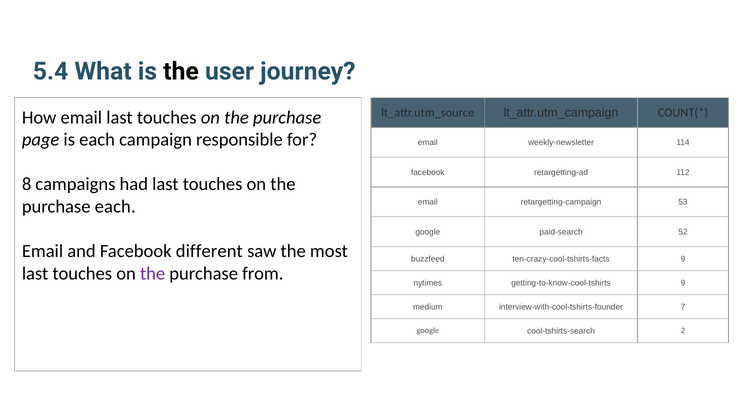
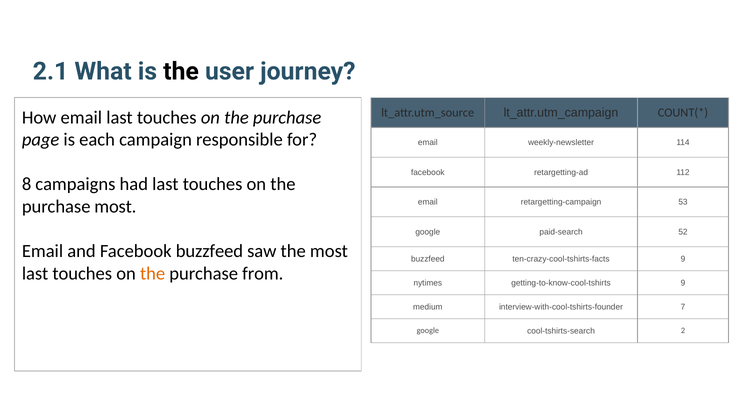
5.4: 5.4 -> 2.1 (51, 71)
purchase each: each -> most (115, 207)
Facebook different: different -> buzzfeed (209, 251)
the colour: purple -> orange (153, 273)
